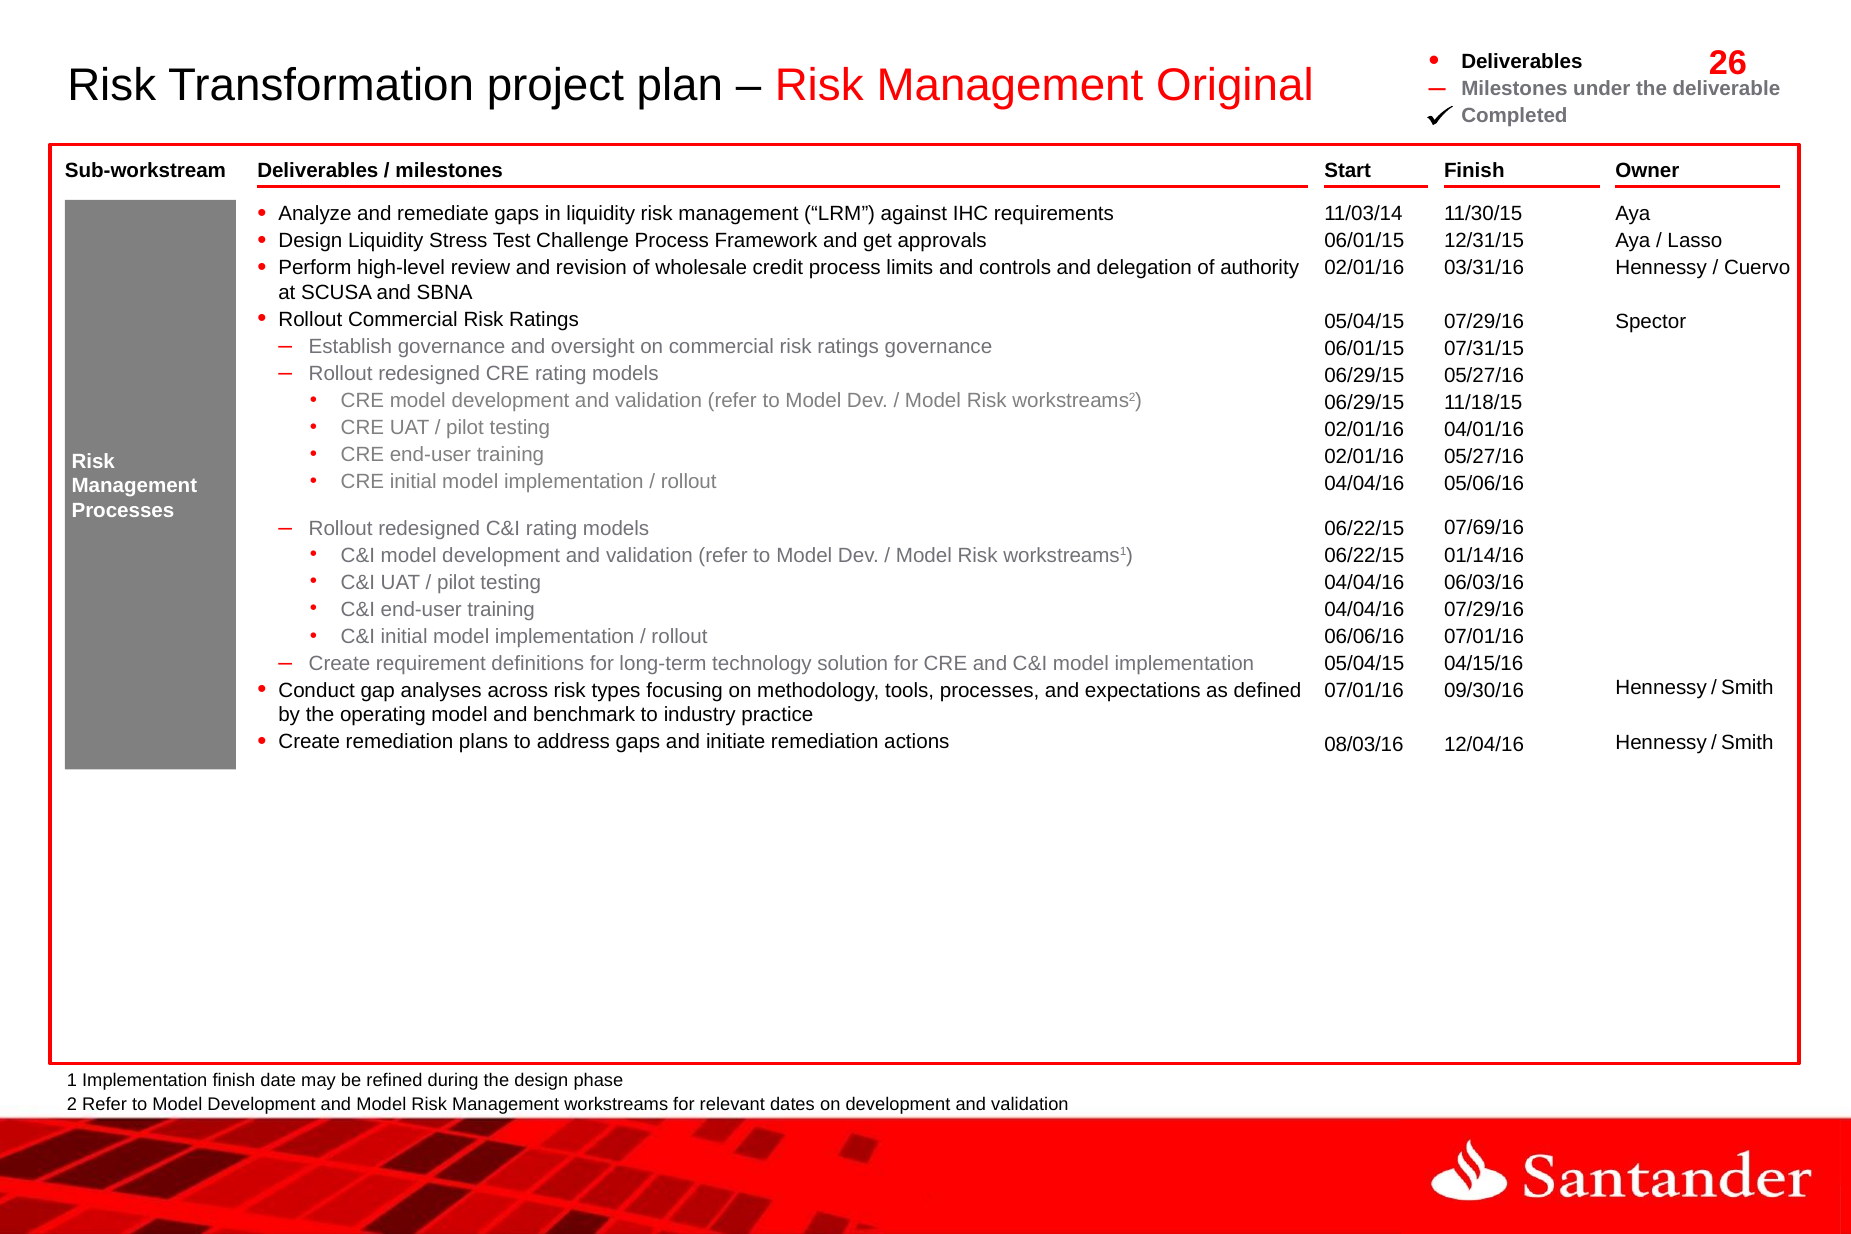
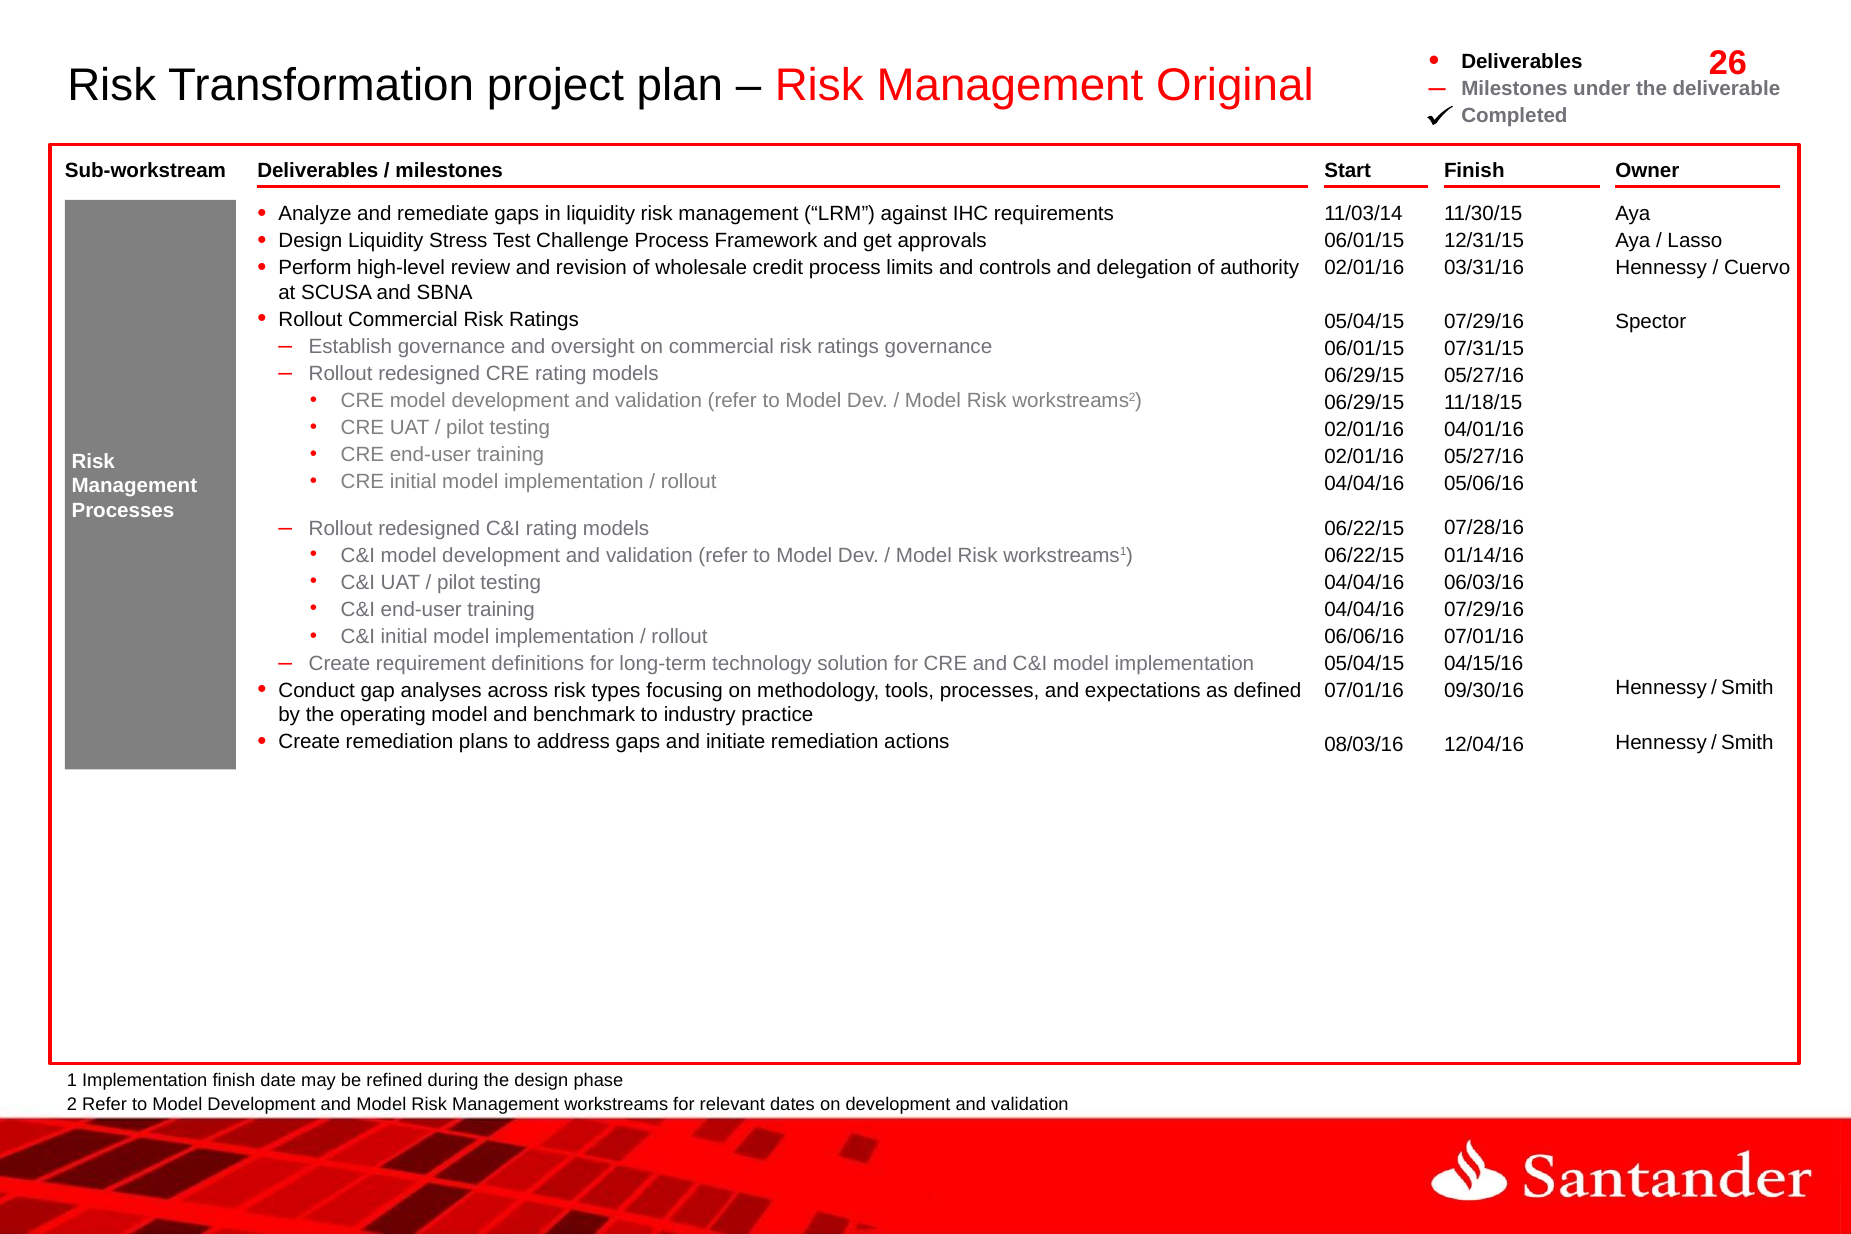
07/69/16: 07/69/16 -> 07/28/16 (1484, 528)
